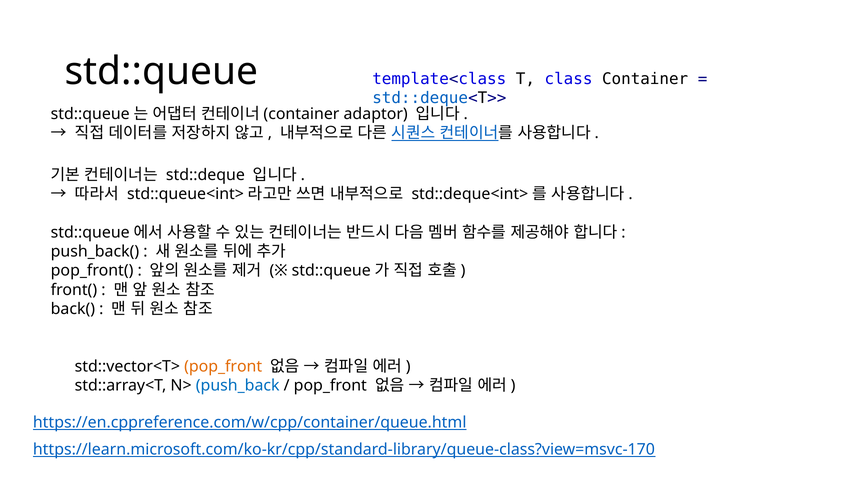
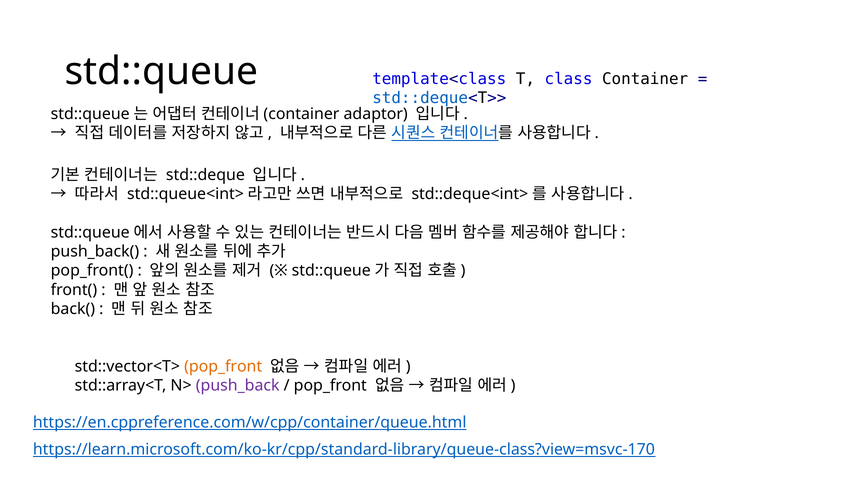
push_back colour: blue -> purple (238, 385)
